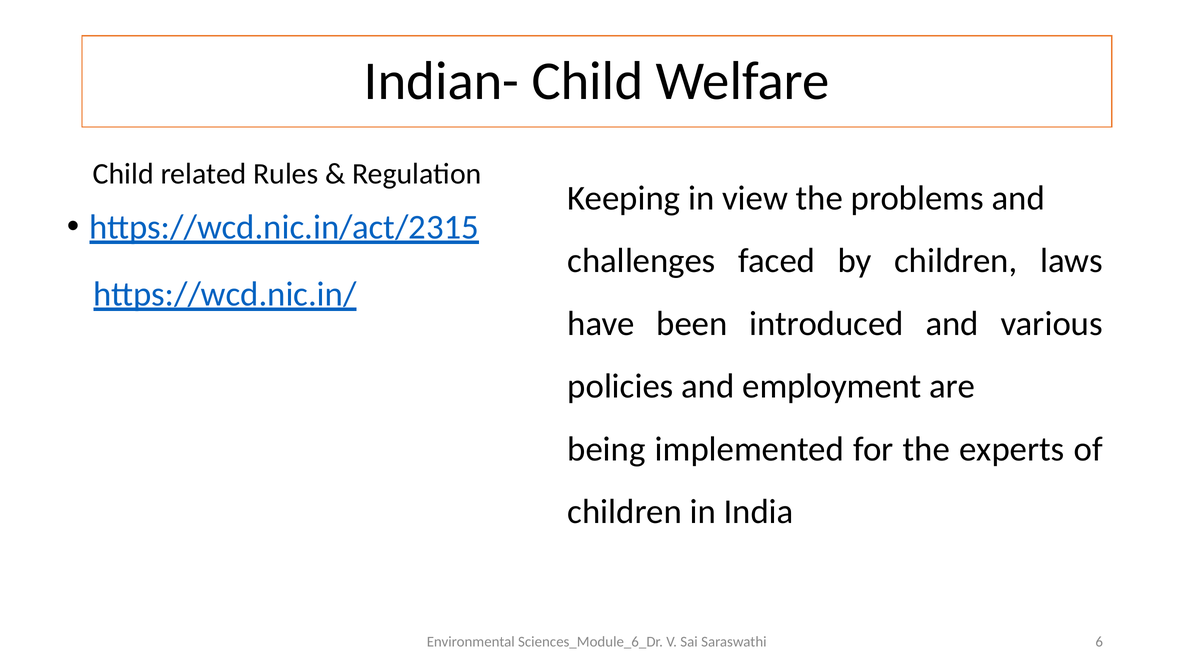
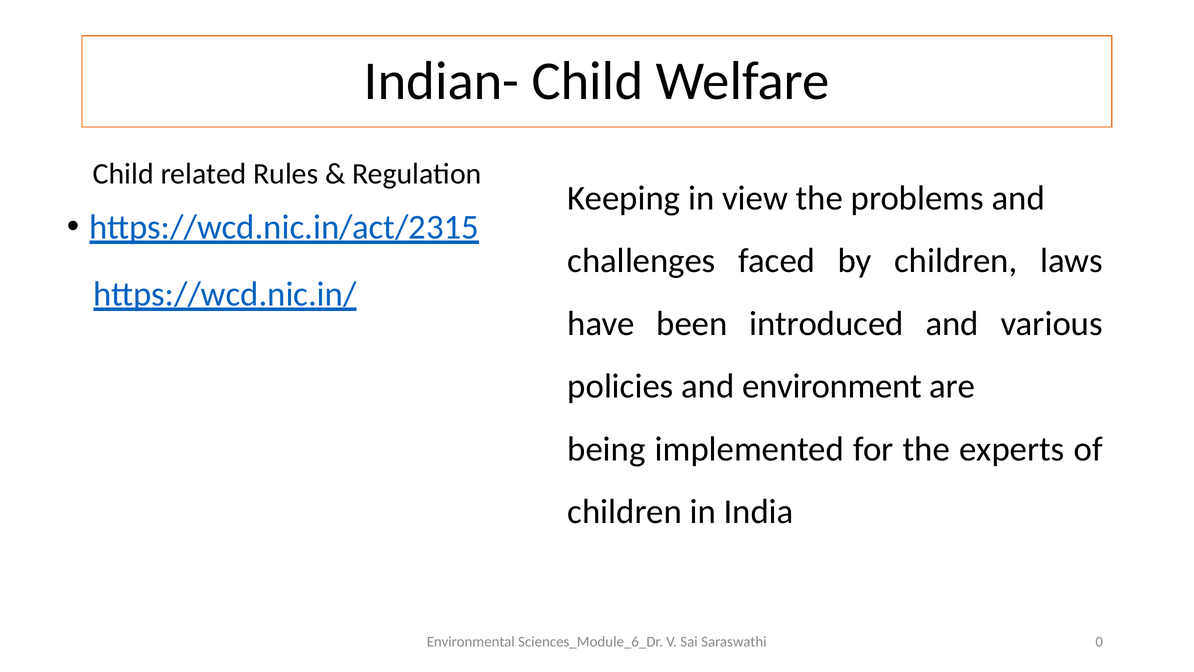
employment: employment -> environment (832, 386)
6: 6 -> 0 (1099, 641)
